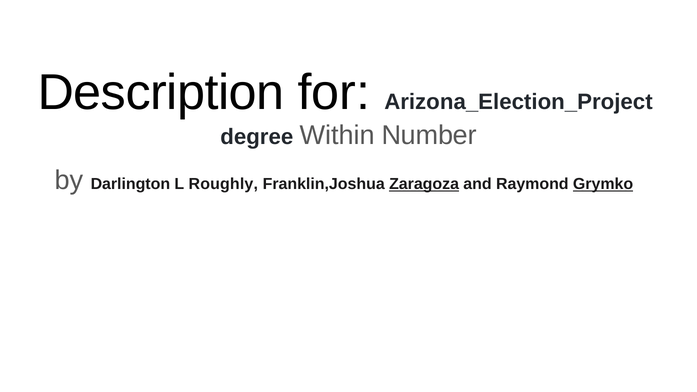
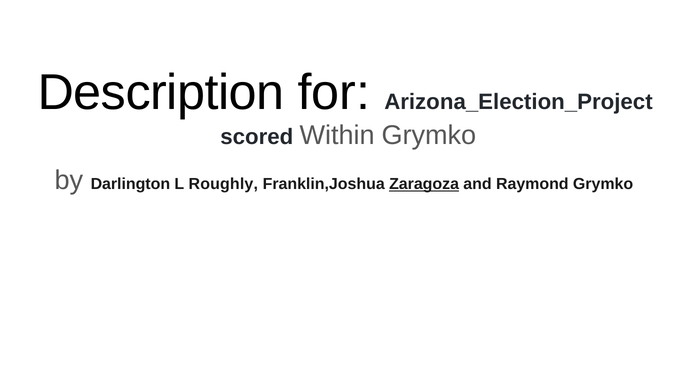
degree: degree -> scored (257, 137)
Within Number: Number -> Grymko (429, 135)
Grymko underline: present -> none (603, 184)
